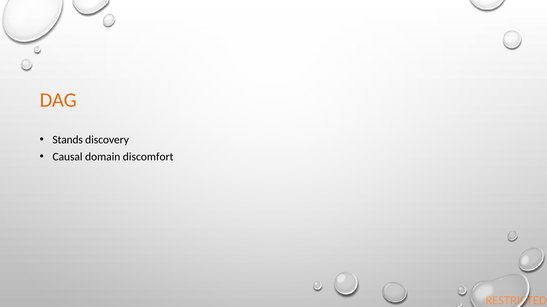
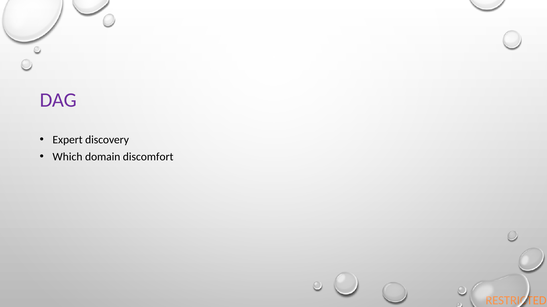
DAG colour: orange -> purple (58, 100)
Stands: Stands -> Expert (68, 140)
Causal: Causal -> Which (67, 157)
